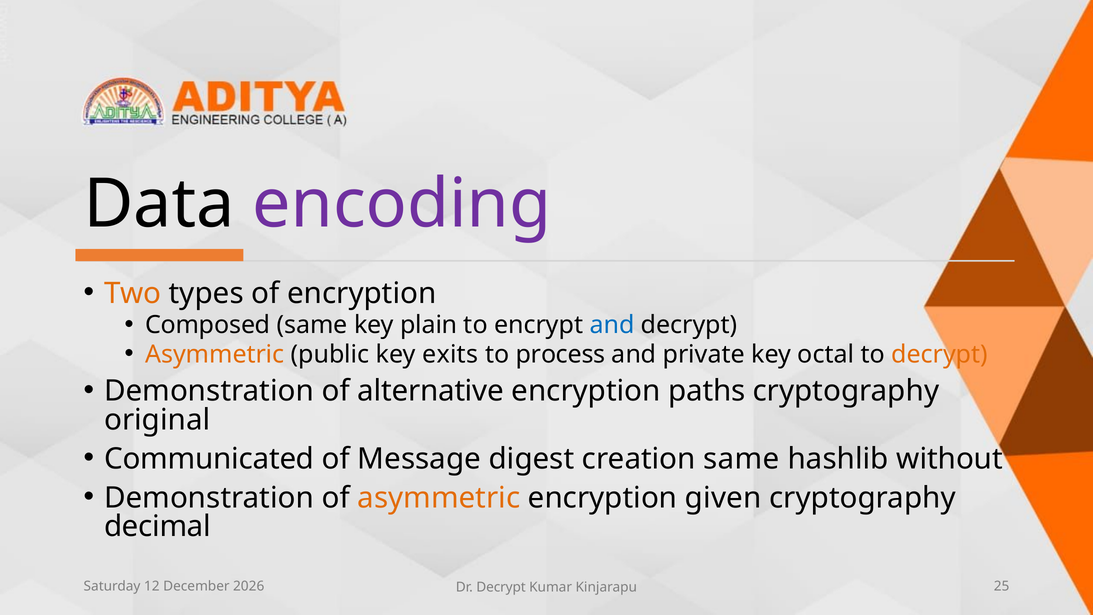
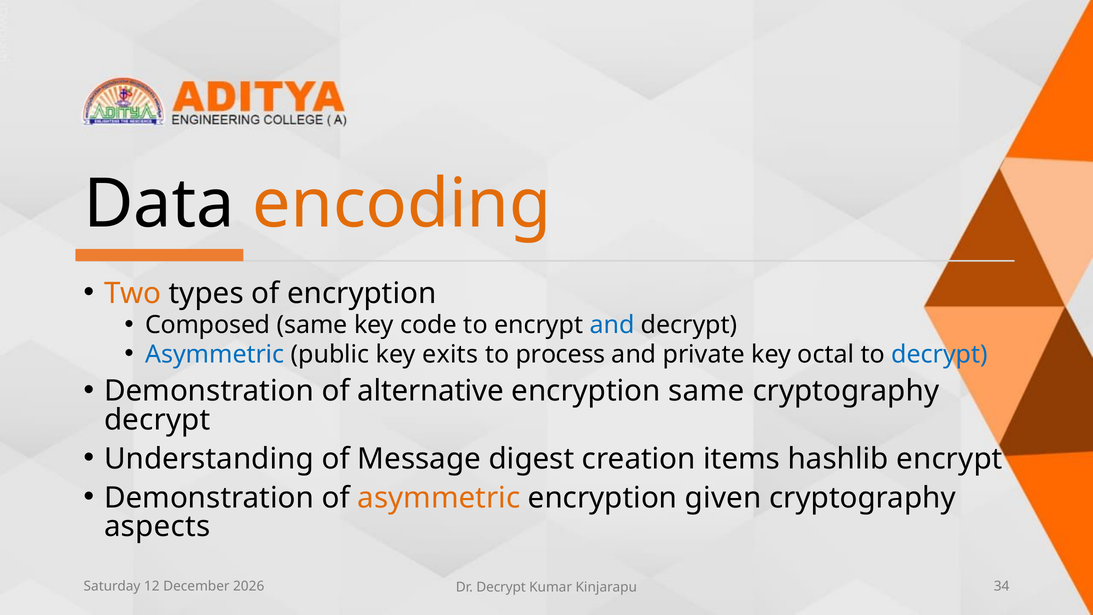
encoding colour: purple -> orange (402, 204)
plain: plain -> code (429, 325)
Asymmetric colour: orange -> blue (215, 354)
decrypt colour: orange -> blue (940, 354)
encryption paths: paths -> same (706, 391)
original: original -> decrypt (157, 420)
Communicated: Communicated -> Understanding (209, 459)
creation same: same -> items (742, 459)
hashlib without: without -> encrypt (949, 459)
decimal: decimal -> aspects (157, 526)
25: 25 -> 34 (1002, 586)
